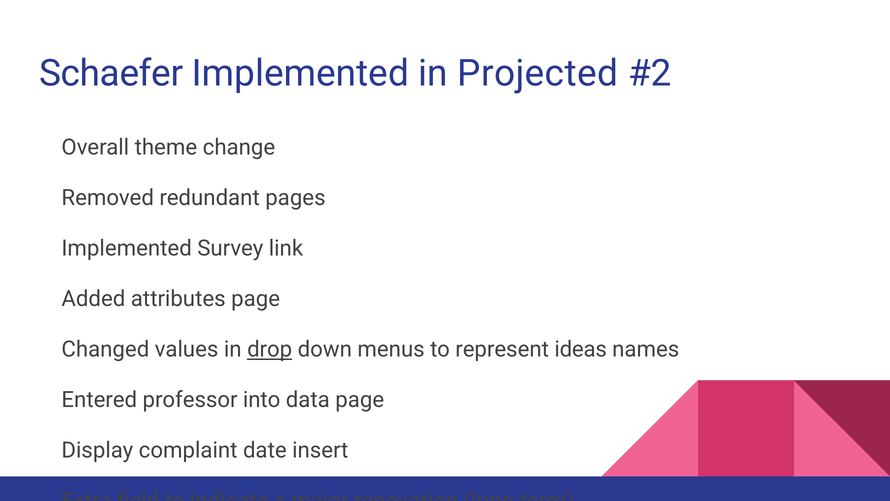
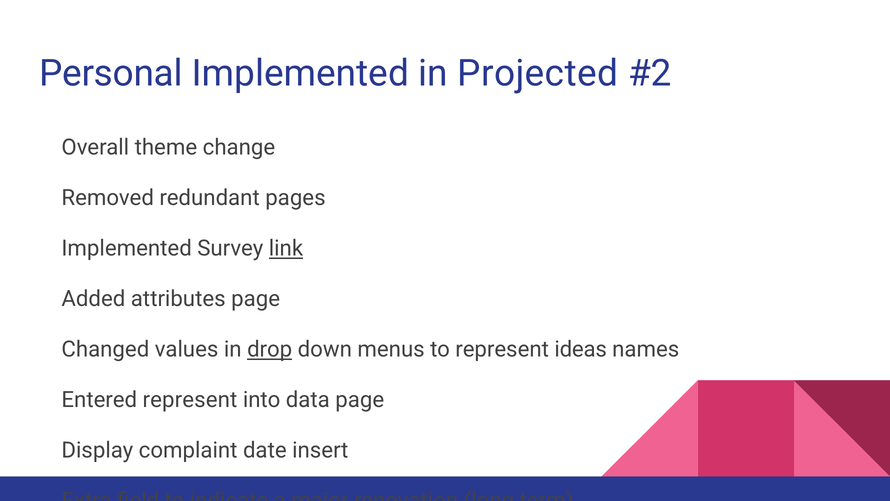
Schaefer: Schaefer -> Personal (111, 74)
link underline: none -> present (286, 248)
Entered professor: professor -> represent (190, 400)
